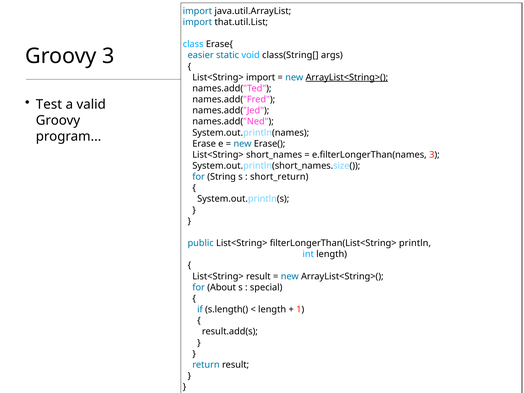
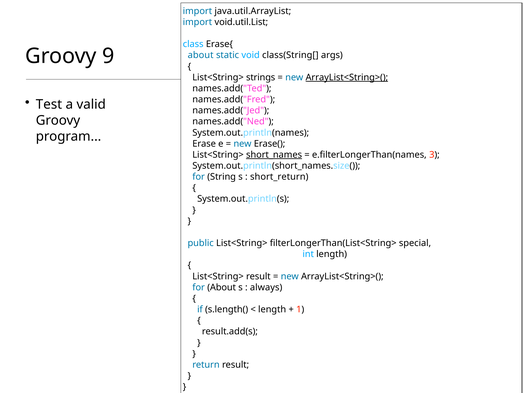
that.util.List: that.util.List -> void.util.List (241, 22)
Groovy 3: 3 -> 9 (108, 56)
easier: easier -> about (201, 55)
List<String> import: import -> strings (261, 77)
short_names underline: none -> present (274, 155)
println: println -> special (415, 243)
special: special -> always (266, 287)
